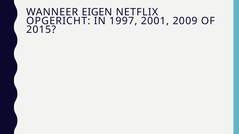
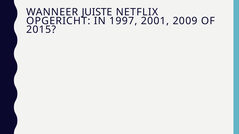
EIGEN: EIGEN -> JUISTE (97, 12)
